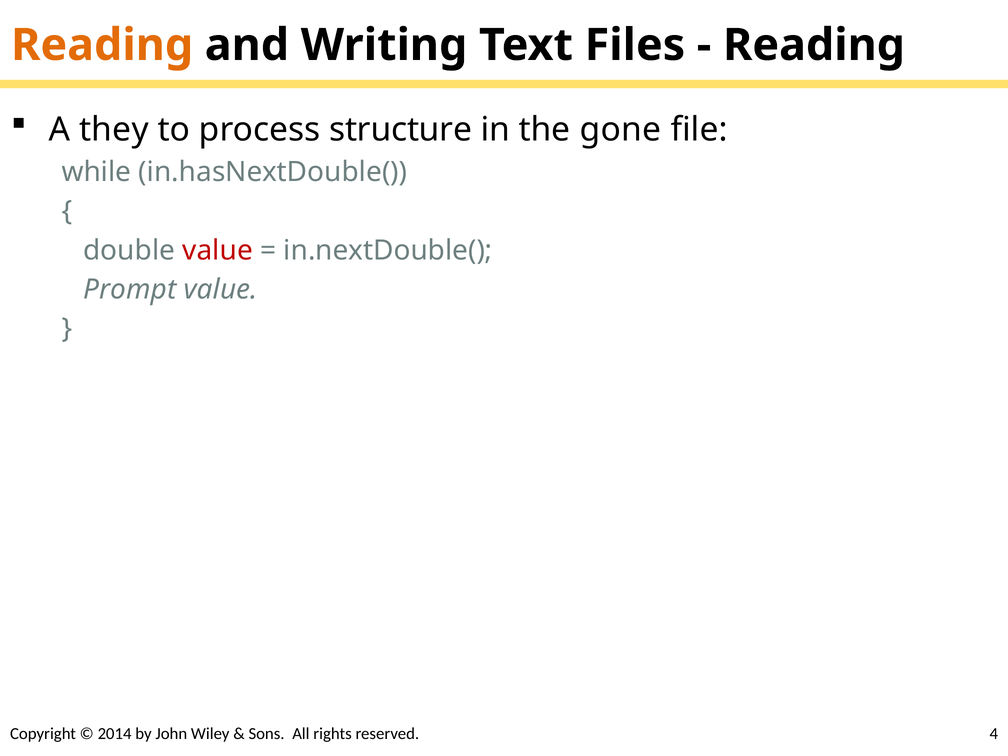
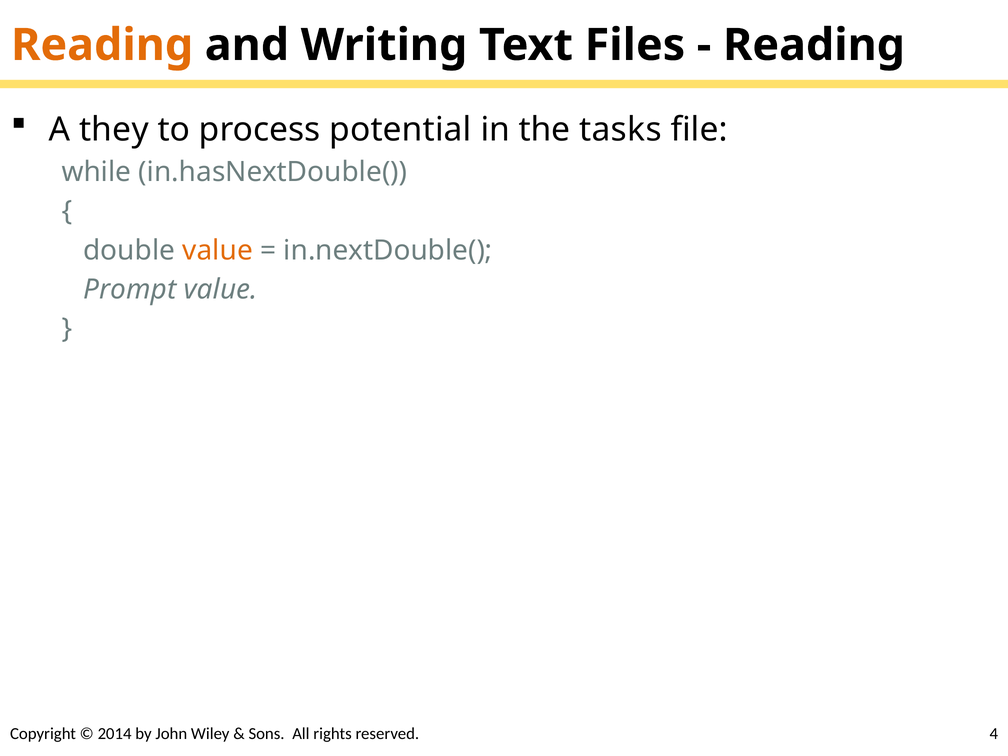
structure: structure -> potential (400, 130)
gone: gone -> tasks (620, 130)
value colour: red -> orange (218, 250)
